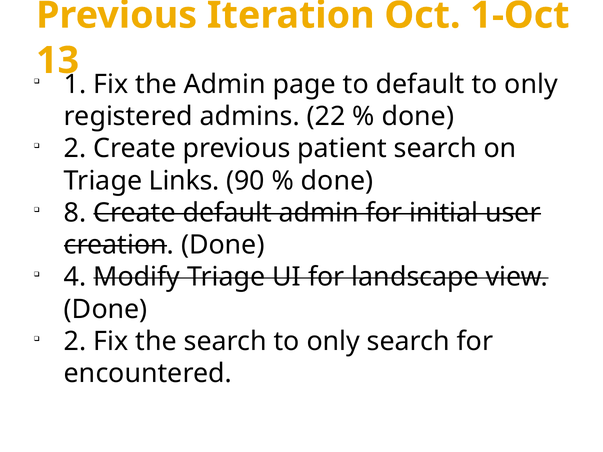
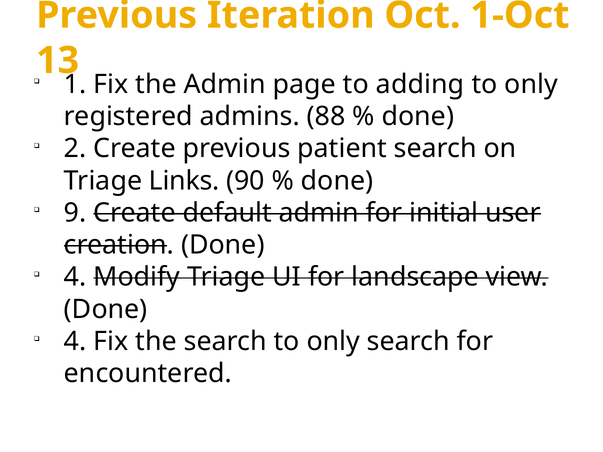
to default: default -> adding (420, 84)
22: 22 -> 88 (326, 116)
8: 8 -> 9 (75, 213)
2: 2 -> 4 (75, 342)
